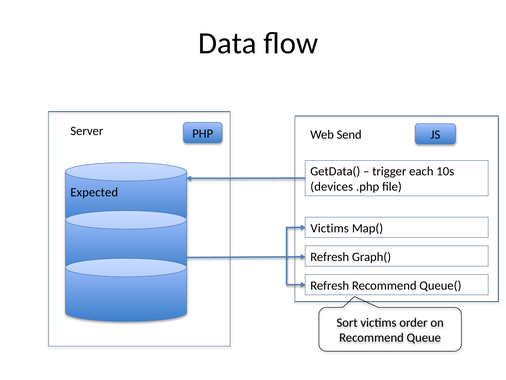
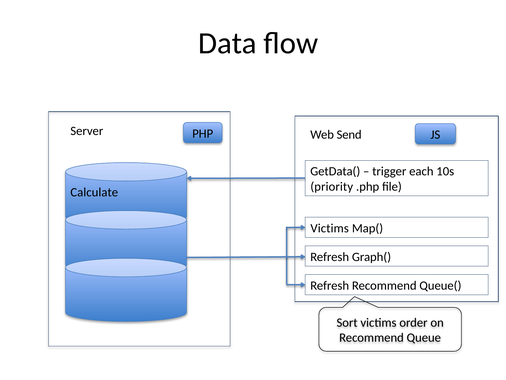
devices: devices -> priority (332, 186)
Expected: Expected -> Calculate (94, 192)
